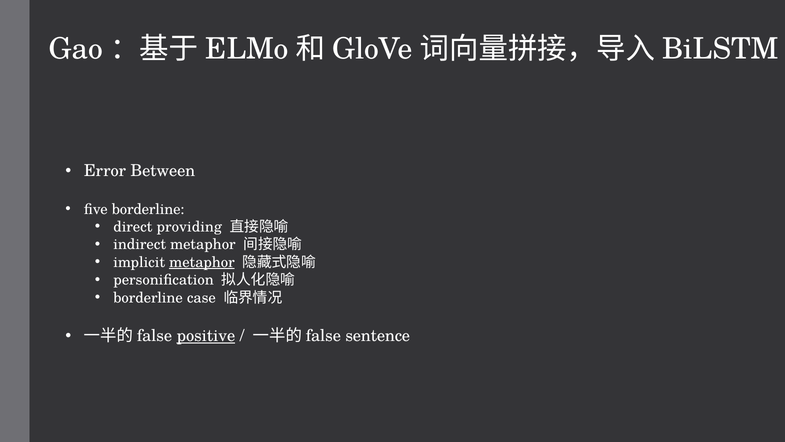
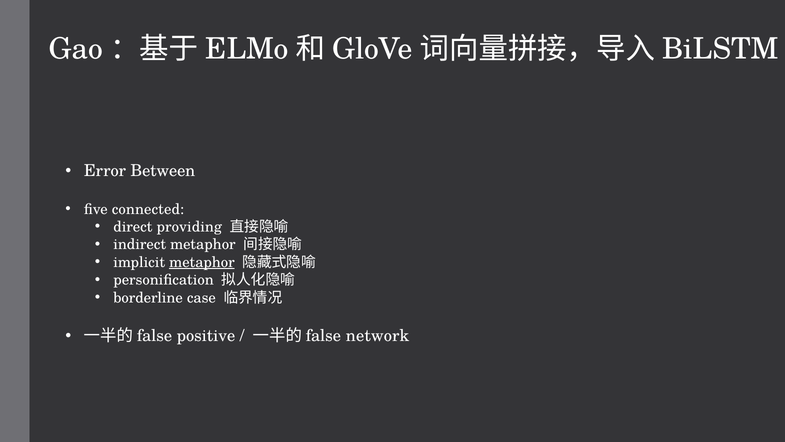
five borderline: borderline -> connected (148, 209)
positive underline: present -> none (206, 336)
sentence: sentence -> network (378, 336)
